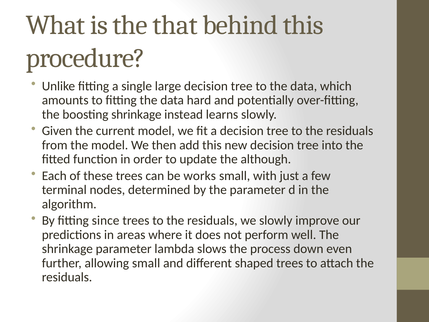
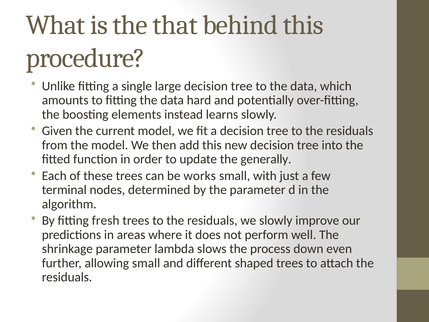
boosting shrinkage: shrinkage -> elements (136, 114)
although: although -> generally (266, 159)
since: since -> fresh (106, 220)
